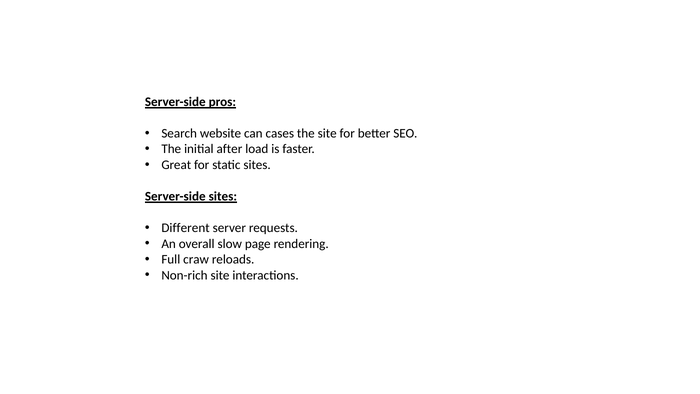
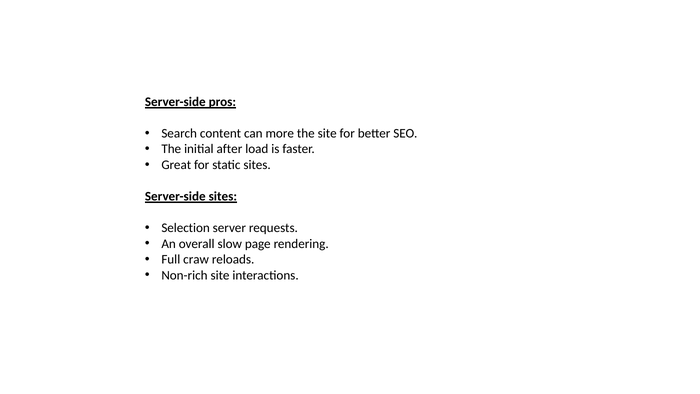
website: website -> content (221, 133)
cases: cases -> more (280, 133)
Different: Different -> Selection (186, 228)
